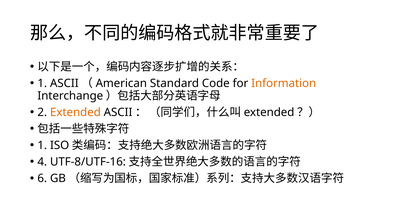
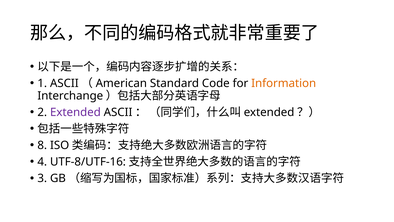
Extended colour: orange -> purple (75, 112)
1: 1 -> 8 (42, 145)
6: 6 -> 3 (42, 178)
